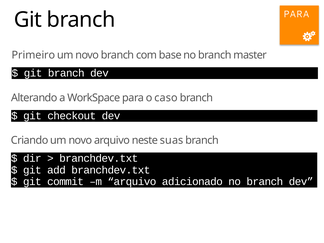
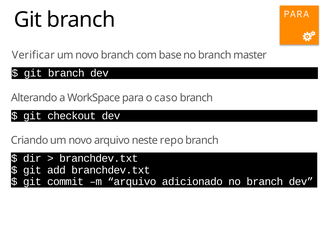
Primeiro: Primeiro -> Verificar (33, 55)
suas: suas -> repo (172, 140)
